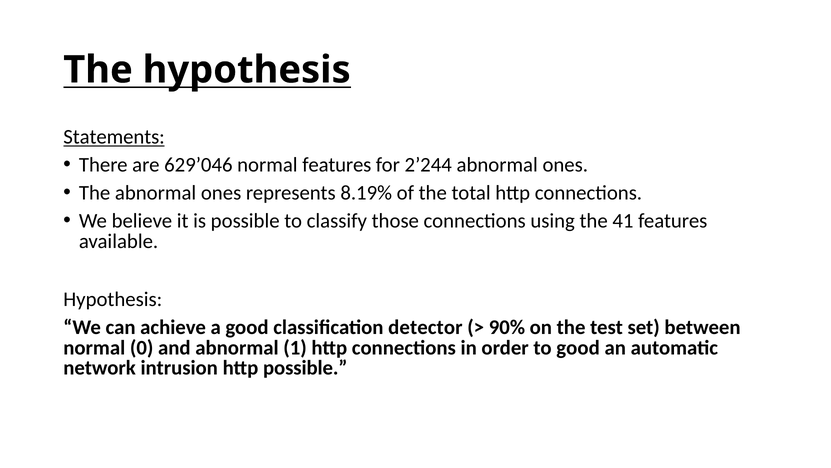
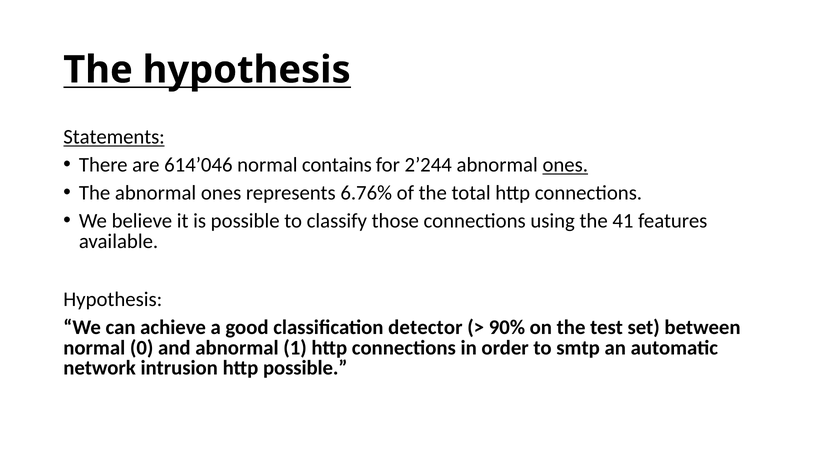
629’046: 629’046 -> 614’046 (198, 165)
normal features: features -> contains (337, 165)
ones underline: none -> present (565, 165)
8.19%: 8.19% -> 6.76% (366, 193)
to good: good -> smtp (578, 347)
